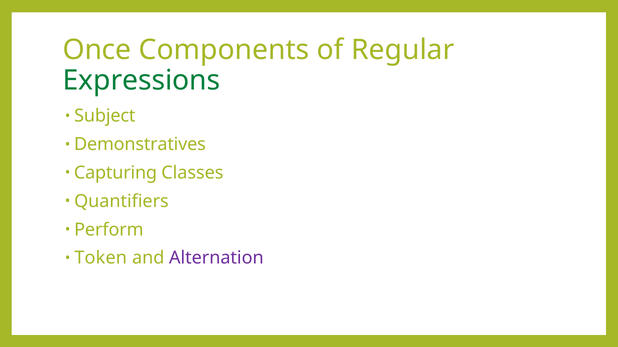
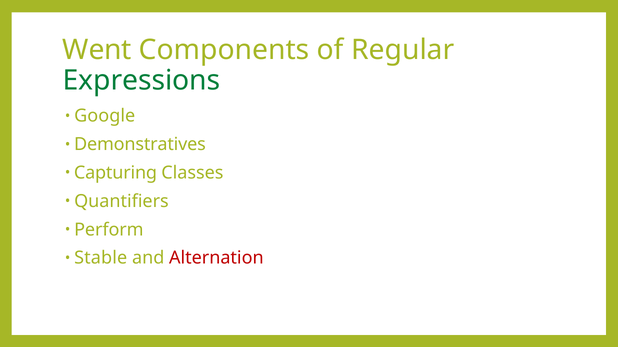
Once: Once -> Went (97, 50)
Subject: Subject -> Google (105, 116)
Token: Token -> Stable (101, 258)
Alternation colour: purple -> red (216, 258)
